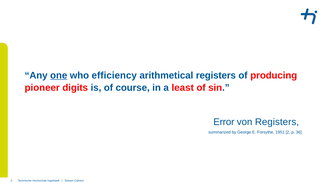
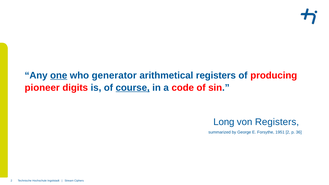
efficiency: efficiency -> generator (114, 75)
course underline: none -> present (133, 88)
least: least -> code (183, 88)
Error: Error -> Long (224, 122)
